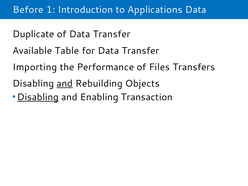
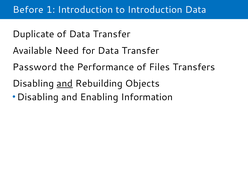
to Applications: Applications -> Introduction (155, 10)
Table: Table -> Need (67, 51)
Importing: Importing -> Password (35, 67)
Disabling underline: present -> none (38, 97)
Transaction: Transaction -> Information (147, 97)
